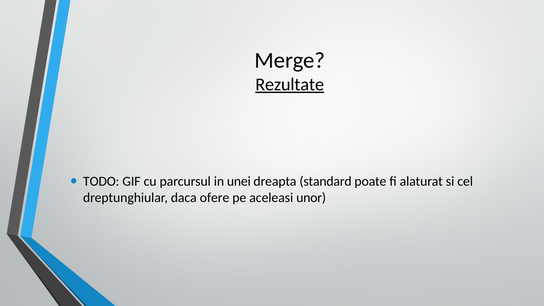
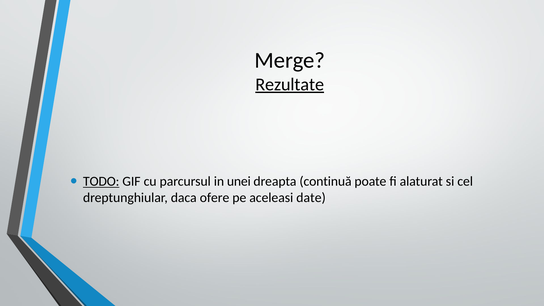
TODO underline: none -> present (101, 181)
standard: standard -> continuă (325, 181)
unor: unor -> date (311, 198)
